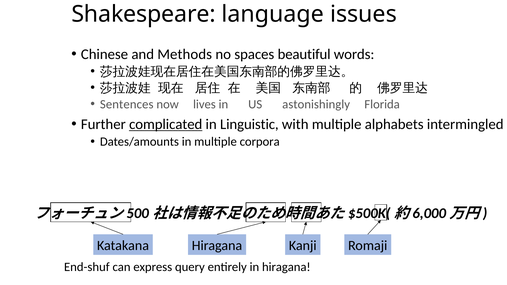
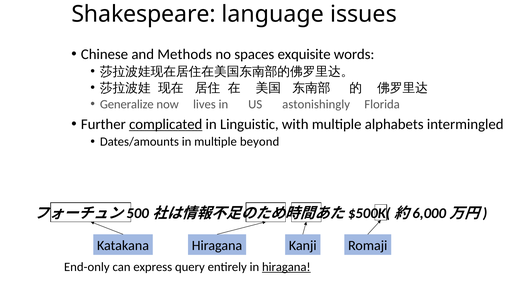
beautiful: beautiful -> exquisite (304, 54)
Sentences: Sentences -> Generalize (127, 104)
corpora: corpora -> beyond (260, 142)
End-shuf: End-shuf -> End-only (87, 267)
hiragana underline: none -> present (286, 267)
